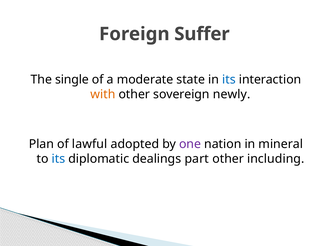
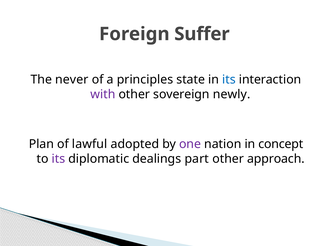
single: single -> never (72, 80)
moderate: moderate -> principles (145, 80)
with colour: orange -> purple (103, 94)
mineral: mineral -> concept (281, 144)
its colour: blue -> purple (58, 159)
including: including -> approach (276, 159)
